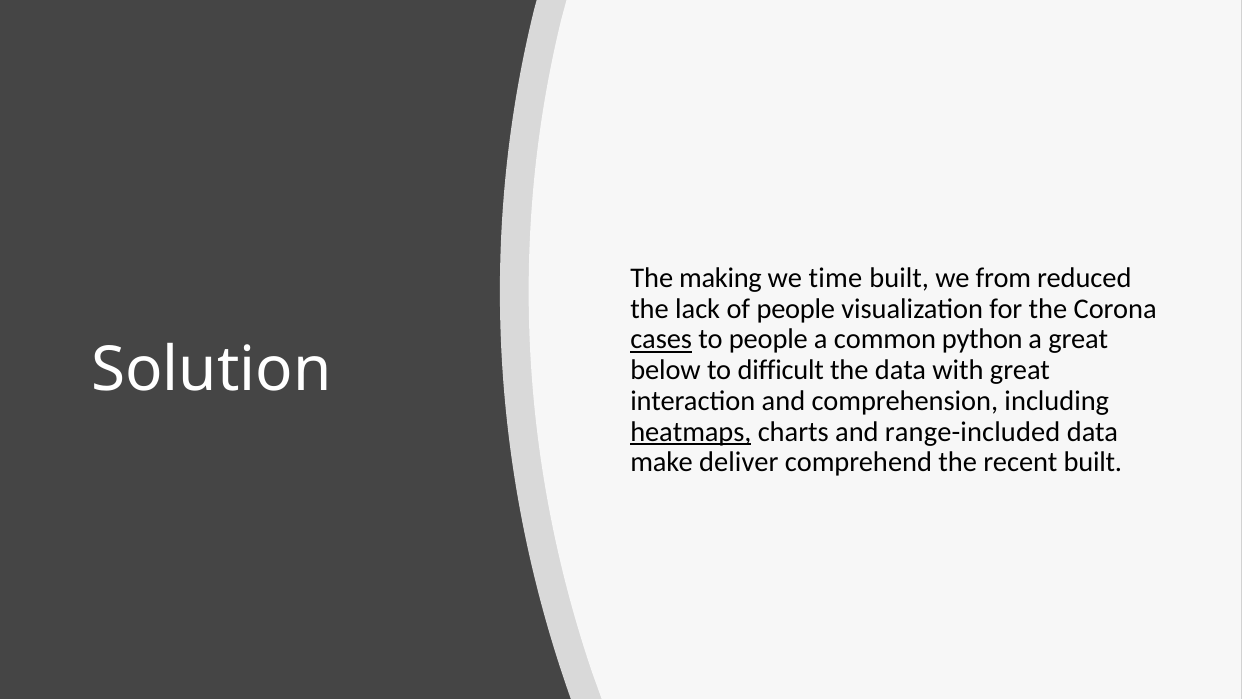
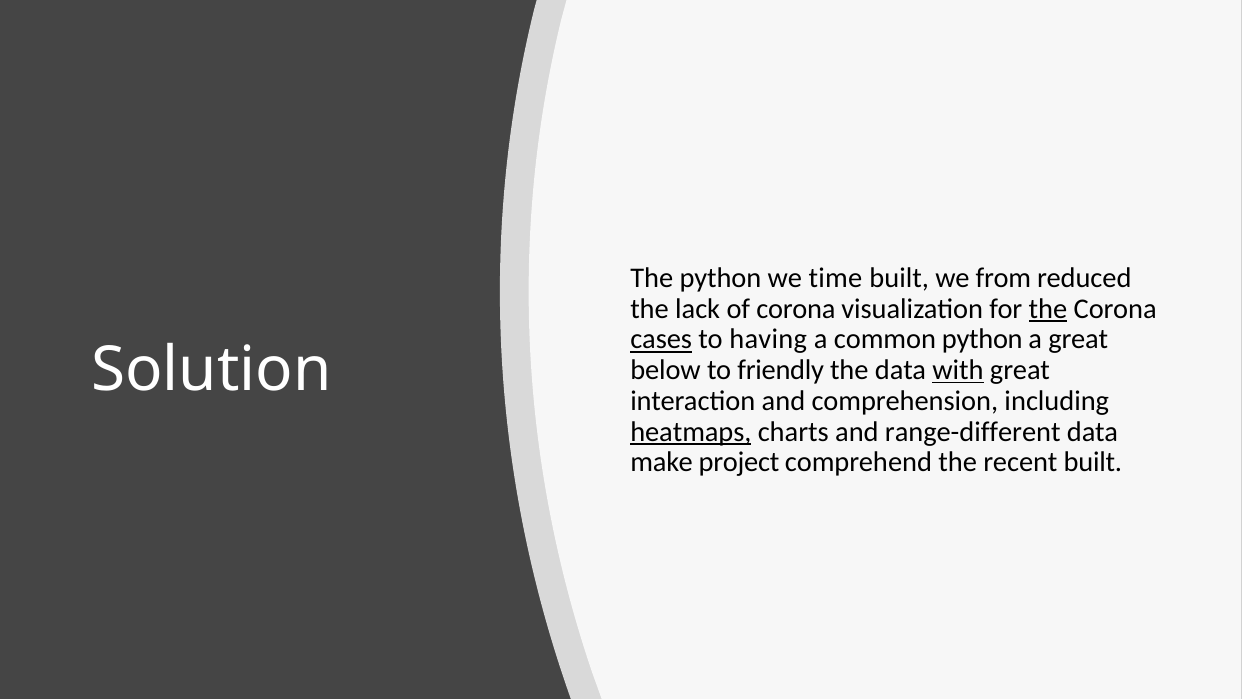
The making: making -> python (720, 278)
of people: people -> corona (796, 309)
the underline: none -> present (1048, 309)
to people: people -> having (768, 339)
difficult: difficult -> friendly (781, 370)
with underline: none -> present (958, 370)
range-included: range-included -> range-different (973, 431)
deliver: deliver -> project (739, 462)
